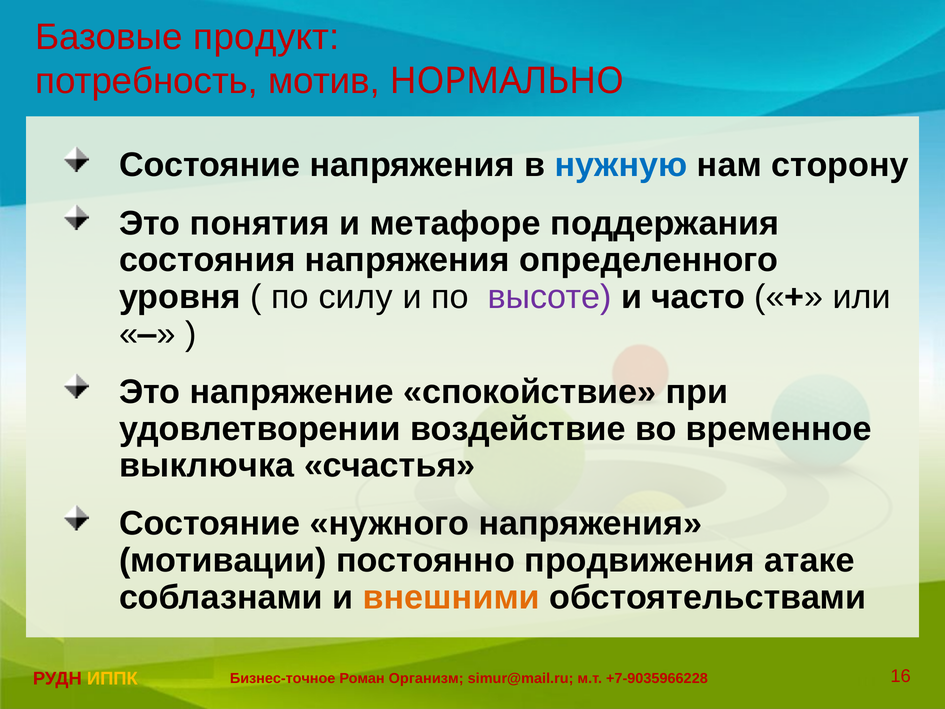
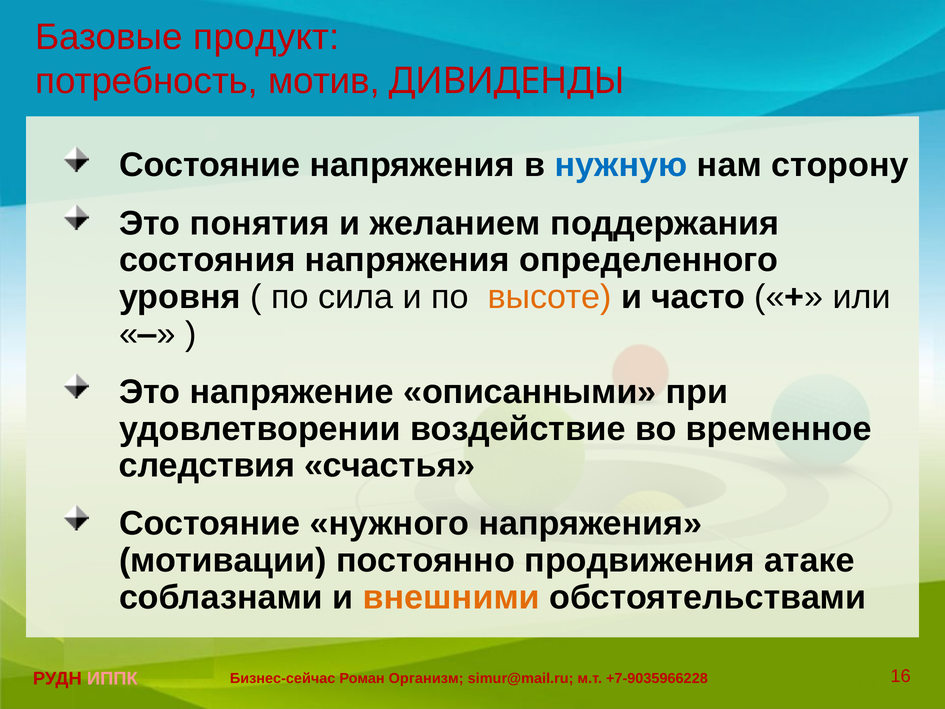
НОРМАЛЬНО: НОРМАЛЬНО -> ДИВИДЕНДЫ (507, 81)
метафоре: метафоре -> желанием (455, 223)
силу: силу -> сила (356, 297)
высоте colour: purple -> orange (550, 297)
спокойствие: спокойствие -> описанными (530, 392)
выключка: выключка -> следствия (207, 465)
ИППК colour: yellow -> pink (112, 678)
Бизнес-точное: Бизнес-точное -> Бизнес-сейчас (283, 678)
